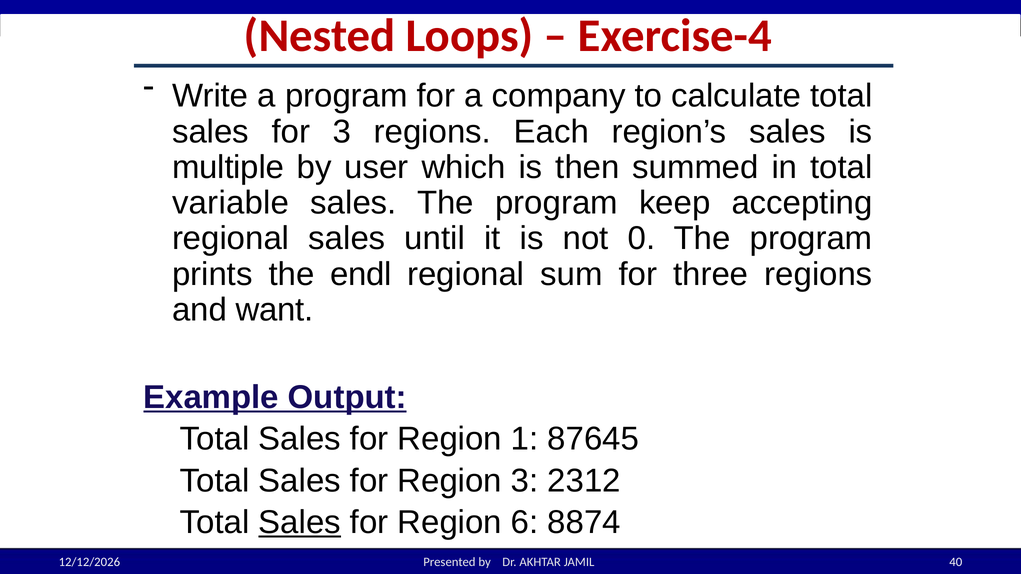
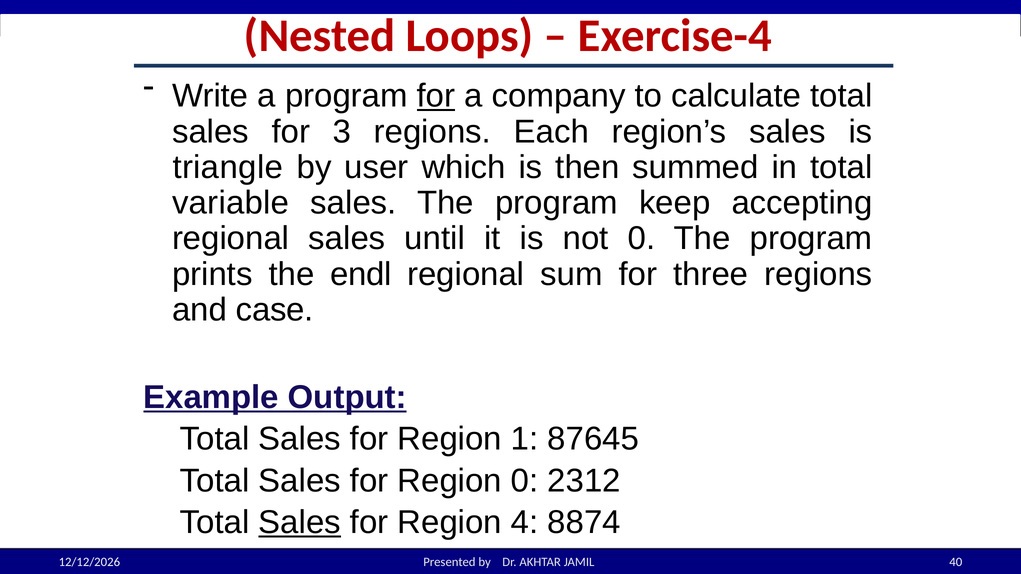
for underline: none -> present (436, 96)
multiple: multiple -> triangle (228, 167)
want: want -> case (275, 310)
Region 3: 3 -> 0 (525, 481)
6: 6 -> 4 (525, 523)
